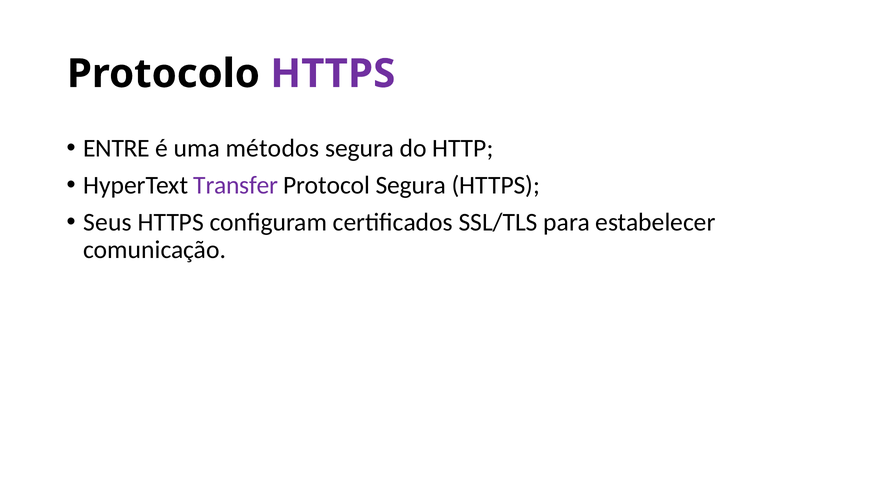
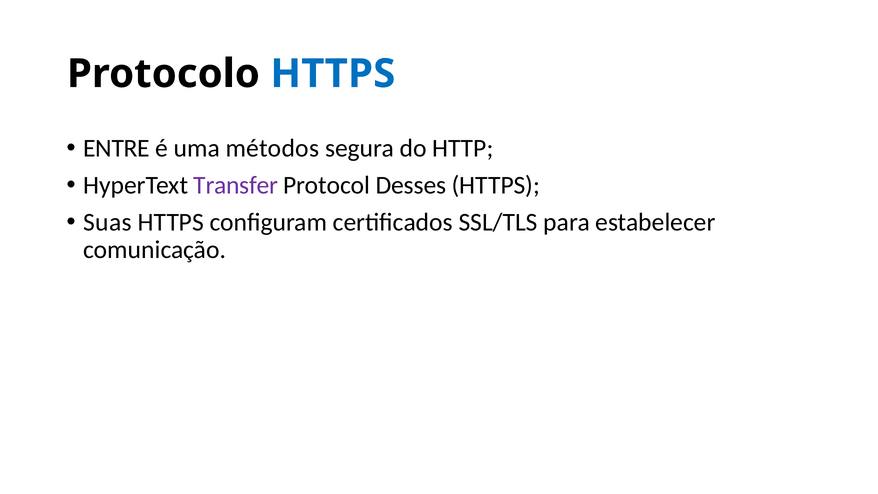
HTTPS colour: purple -> blue (333, 74)
Protocol Segura: Segura -> Desses (411, 185)
Seus: Seus -> Suas (108, 222)
